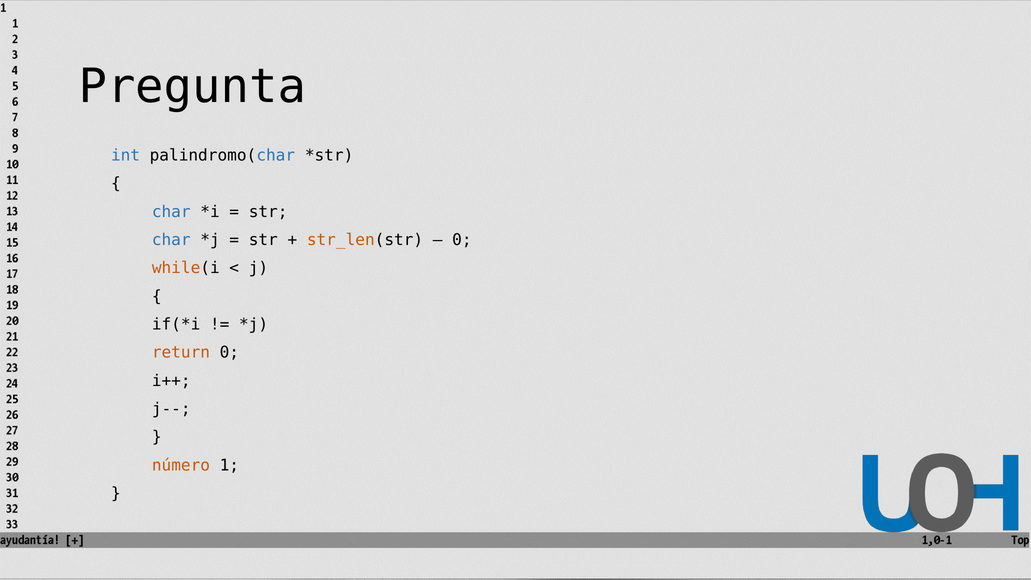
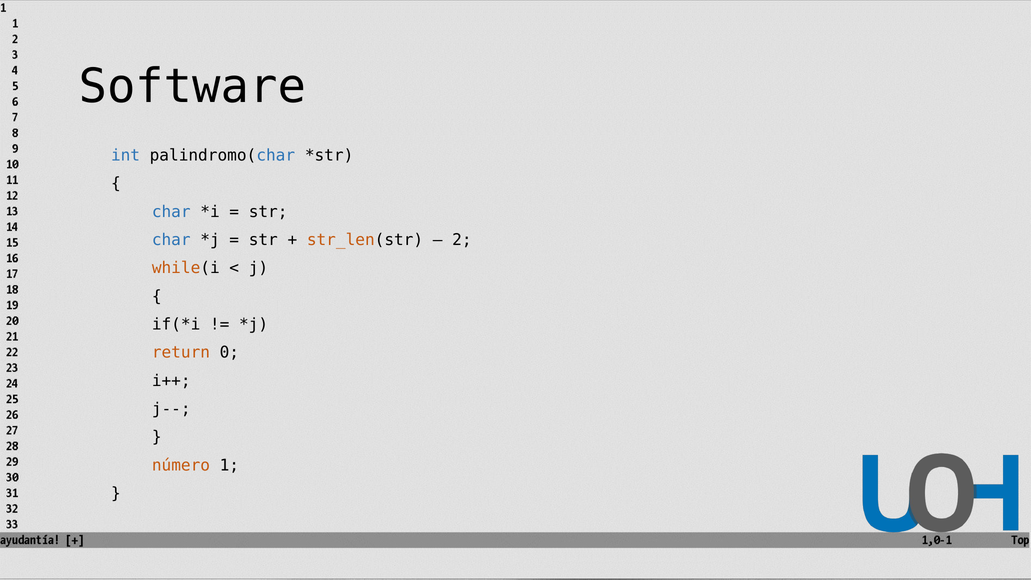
Pregunta: Pregunta -> Software (192, 87)
0: 0 -> 2 (462, 240)
